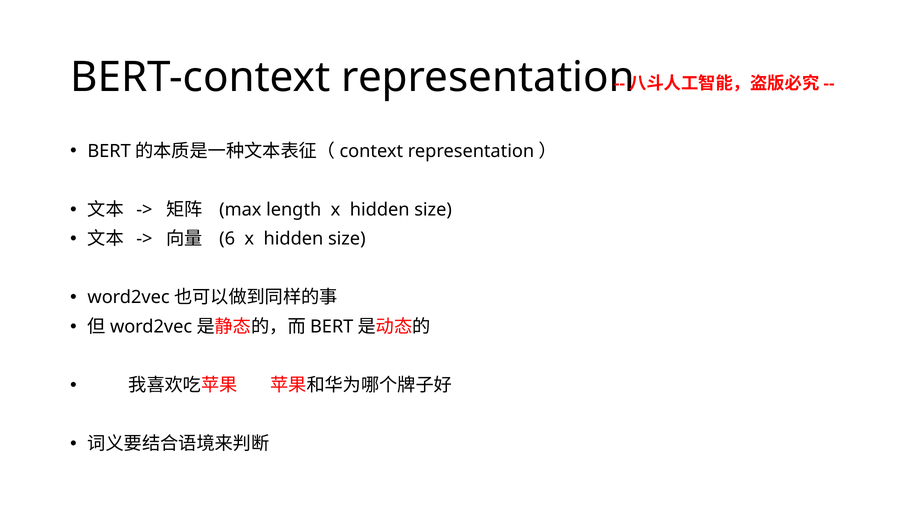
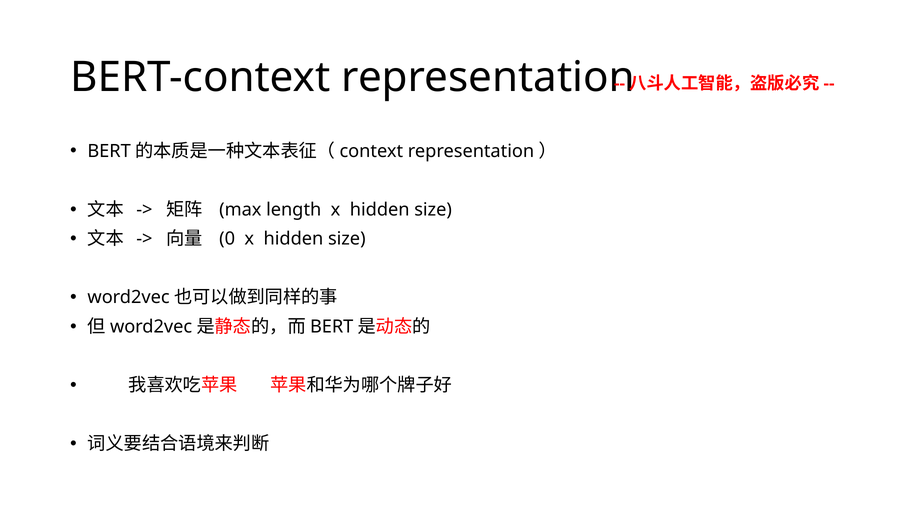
6: 6 -> 0 (227, 239)
